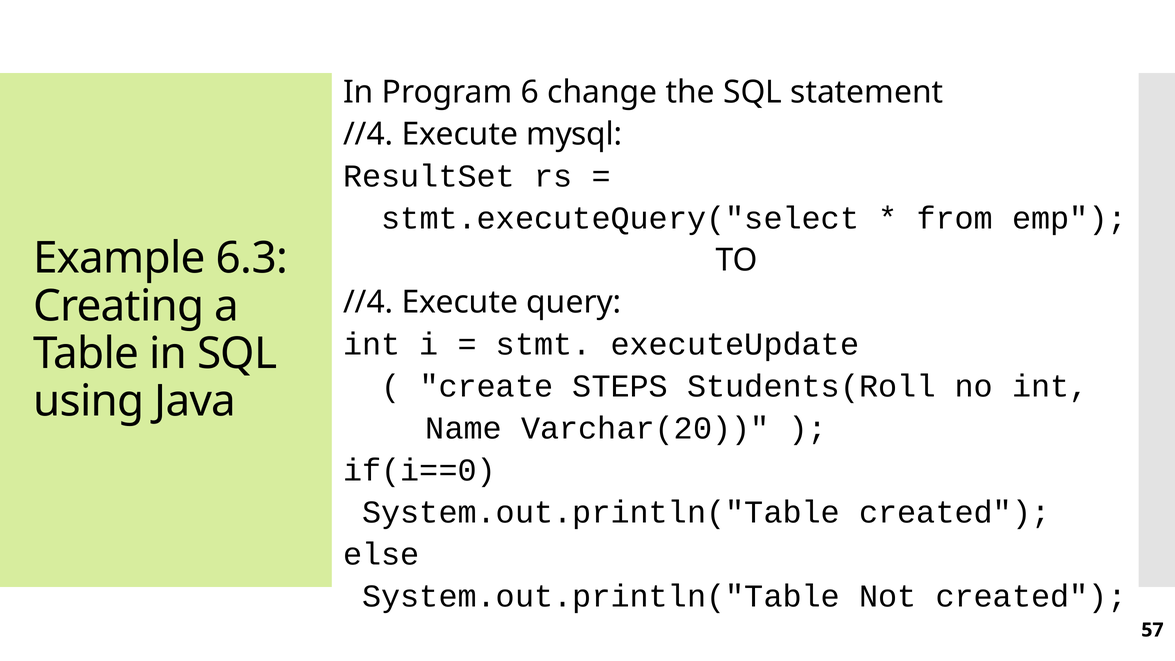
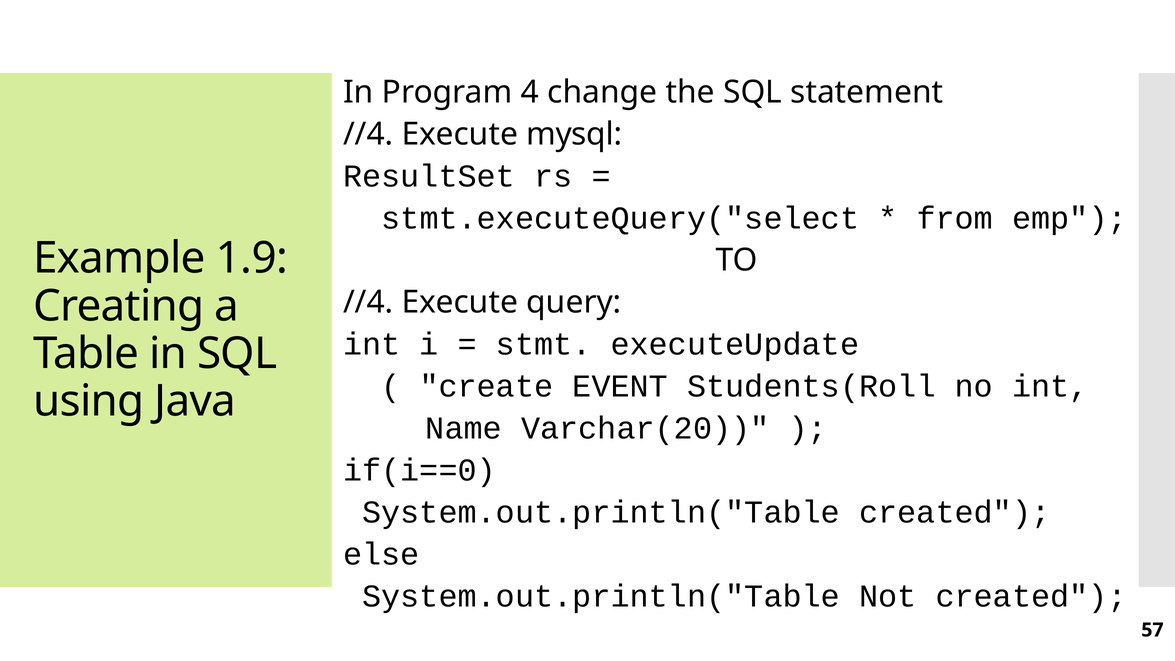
6: 6 -> 4 (530, 92)
6.3: 6.3 -> 1.9 (252, 258)
STEPS: STEPS -> EVENT (620, 386)
